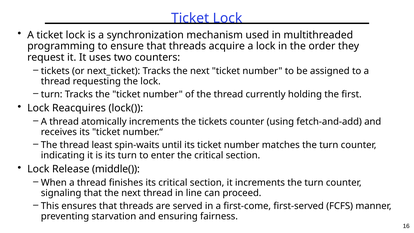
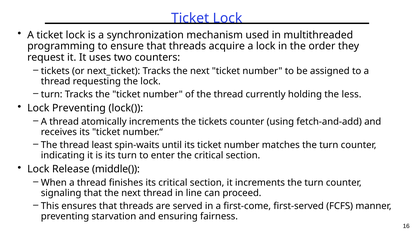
first: first -> less (352, 94)
Lock Reacquires: Reacquires -> Preventing (79, 108)
